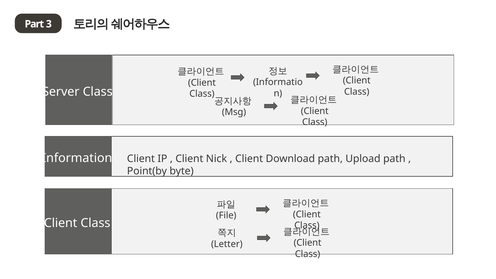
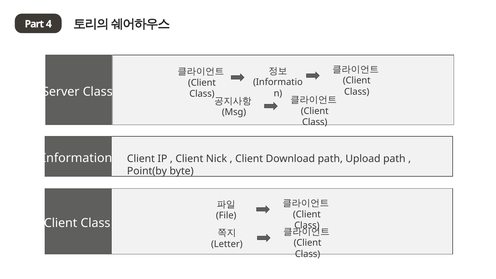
3: 3 -> 4 (49, 24)
